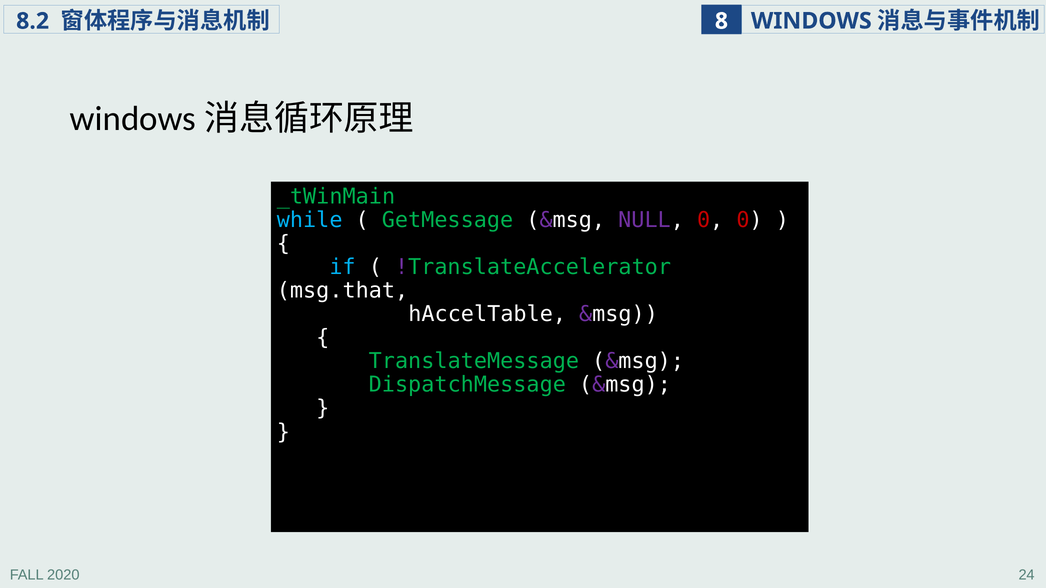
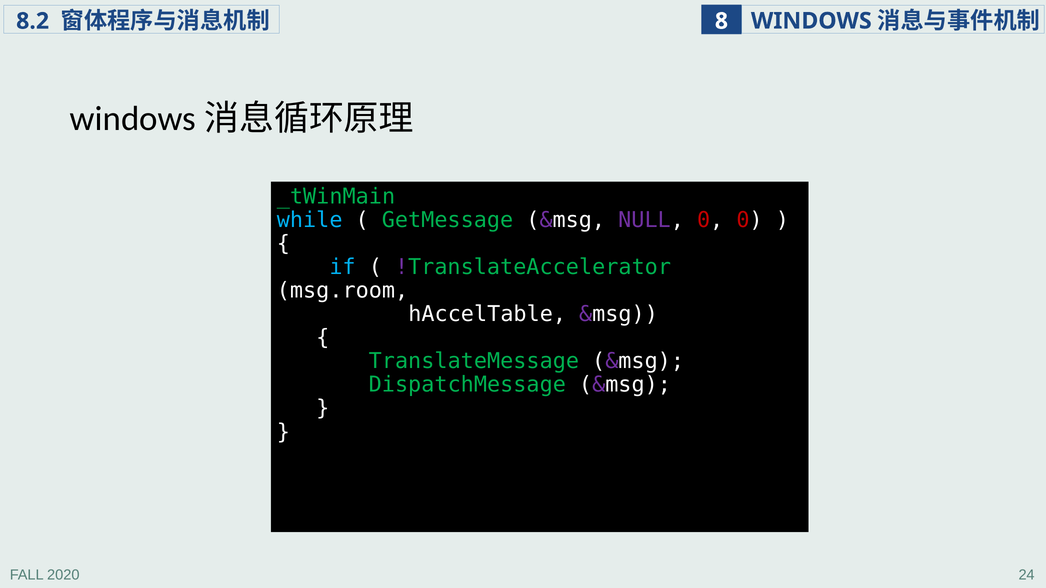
msg.that: msg.that -> msg.room (343, 291)
